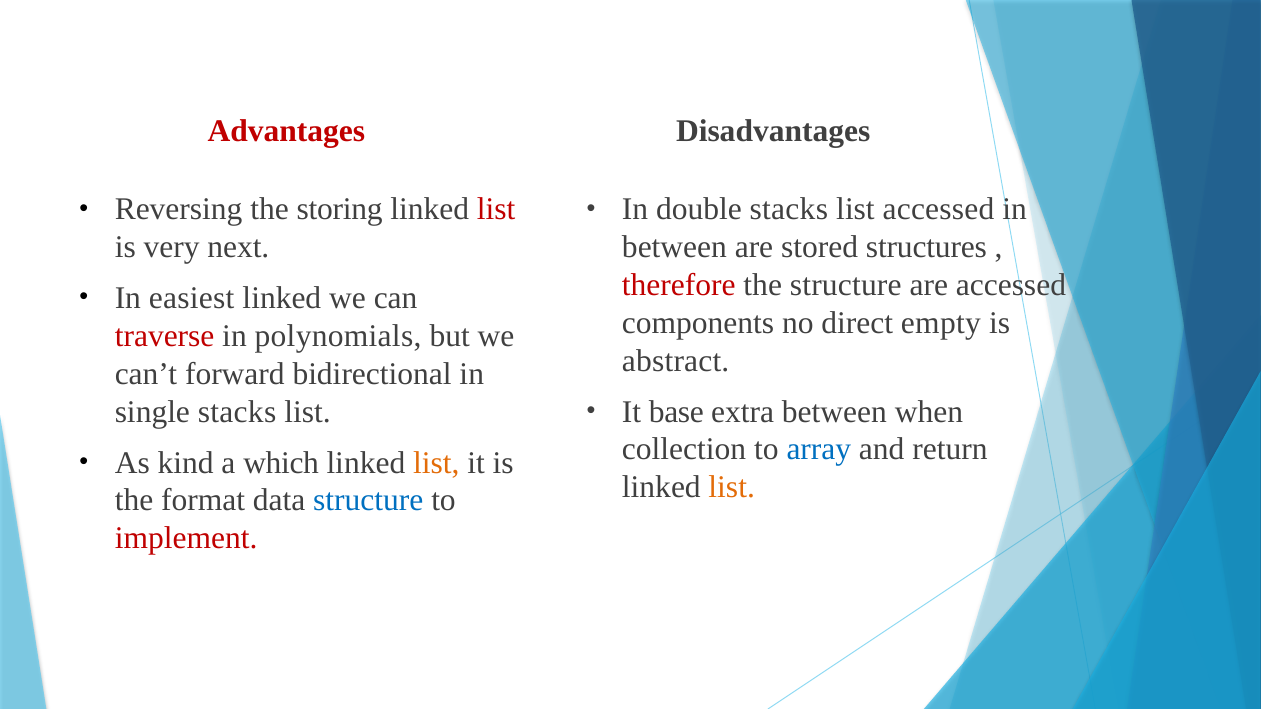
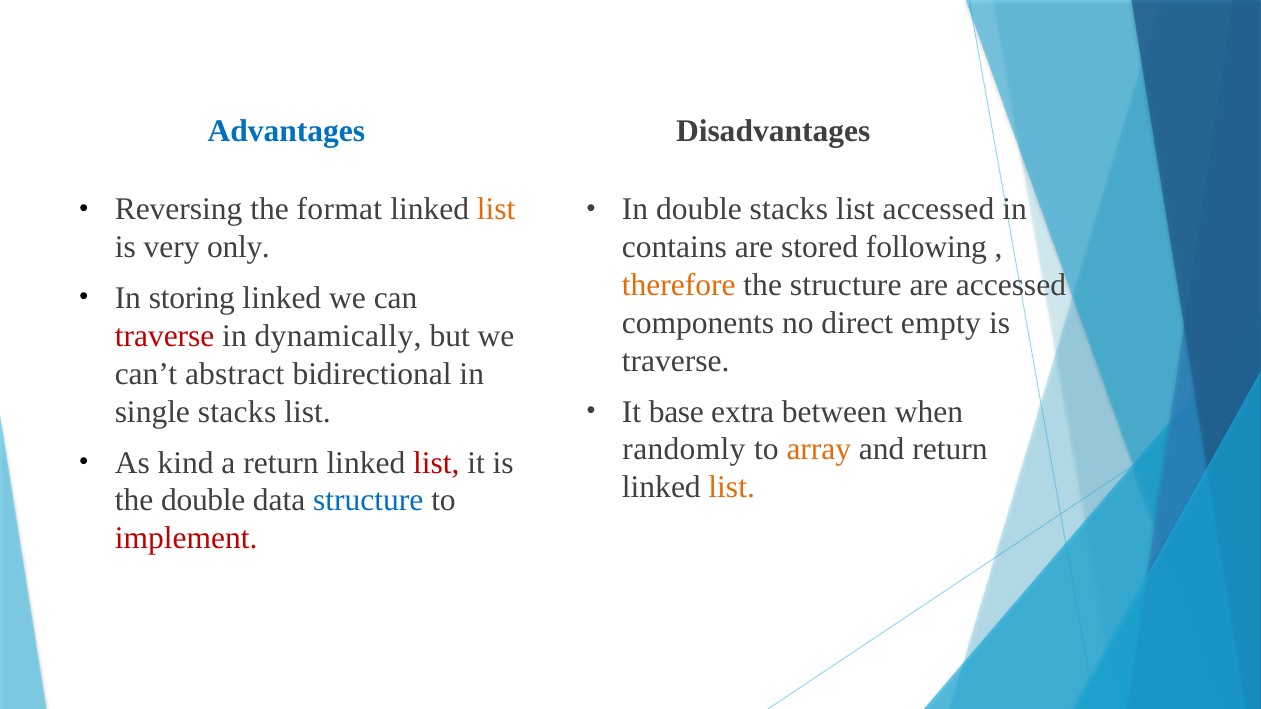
Advantages colour: red -> blue (286, 131)
storing: storing -> format (339, 210)
list colour: red -> orange (496, 210)
next: next -> only (239, 247)
between: between -> contains (674, 247)
structures: structures -> following (926, 247)
therefore colour: red -> orange (679, 285)
easiest: easiest -> storing (192, 298)
polynomials: polynomials -> dynamically (338, 336)
abstract: abstract -> traverse (676, 361)
forward: forward -> abstract (235, 374)
collection: collection -> randomly (684, 450)
array colour: blue -> orange (819, 450)
a which: which -> return (281, 463)
list colour: orange -> red (436, 463)
the format: format -> double (203, 501)
